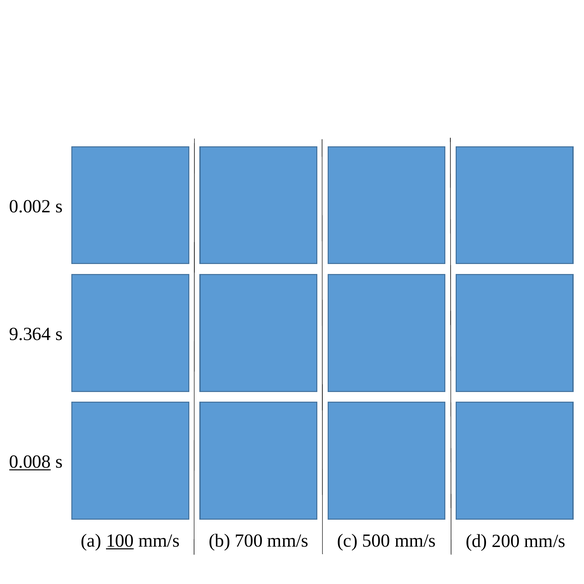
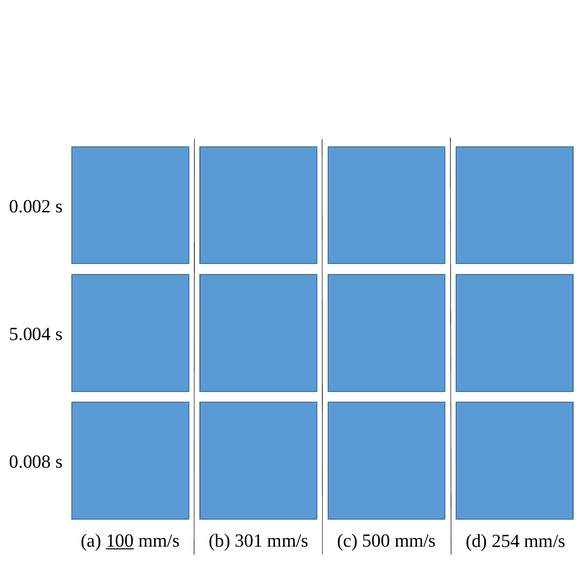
9.364: 9.364 -> 5.004 (30, 334)
0.008 underline: present -> none (30, 462)
700: 700 -> 301 (249, 541)
200: 200 -> 254 (506, 541)
